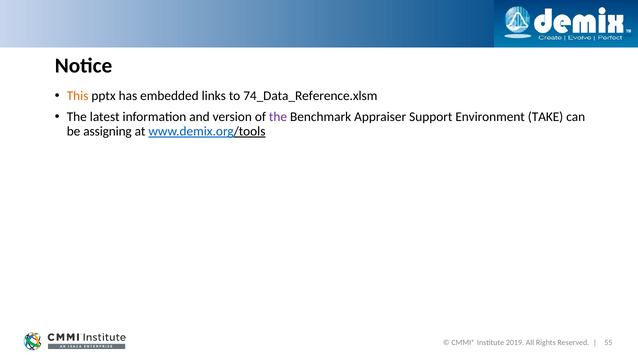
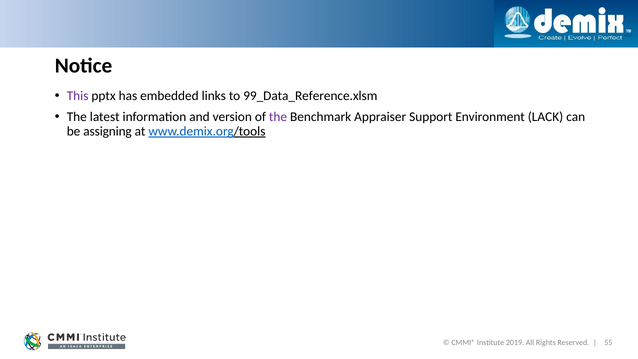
This colour: orange -> purple (78, 96)
74_Data_Reference.xlsm: 74_Data_Reference.xlsm -> 99_Data_Reference.xlsm (310, 96)
TAKE: TAKE -> LACK (546, 117)
